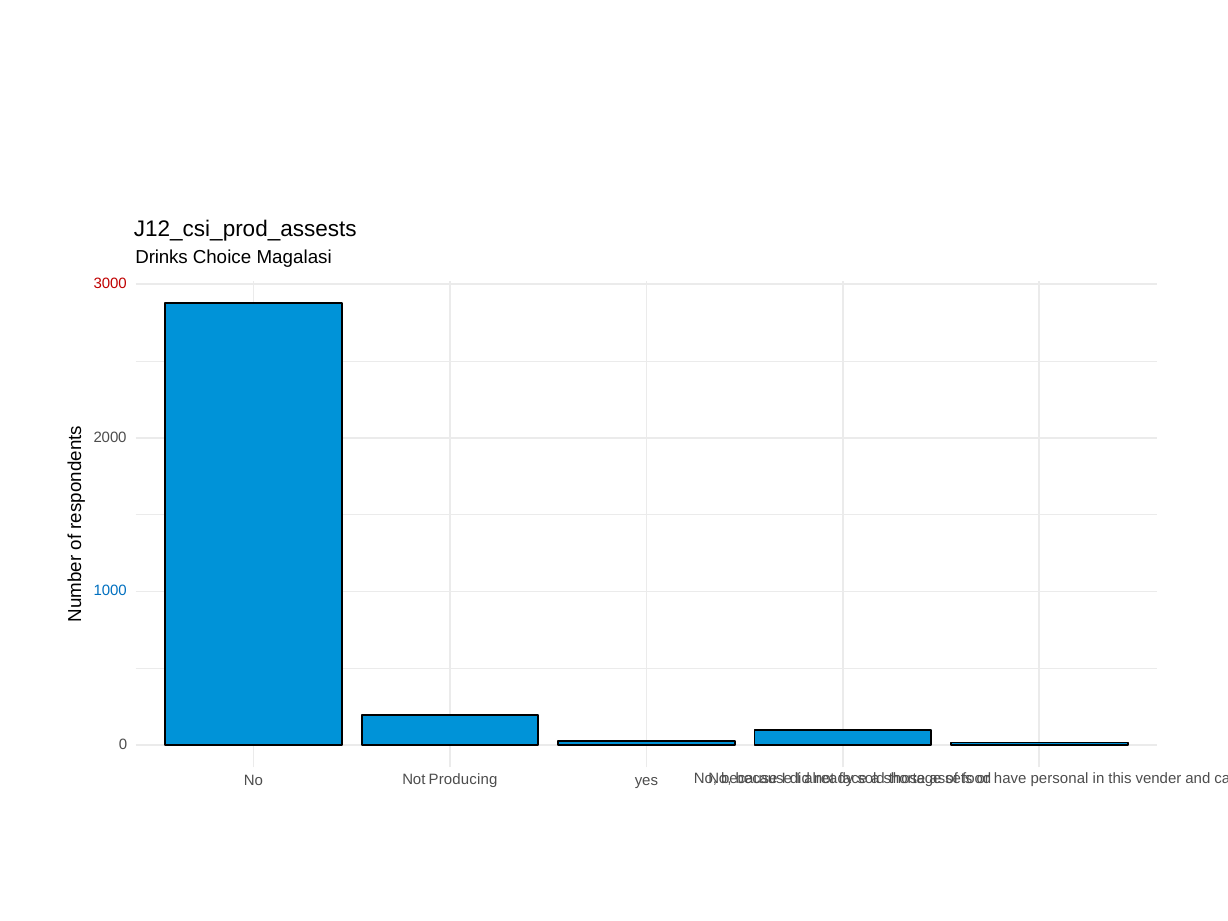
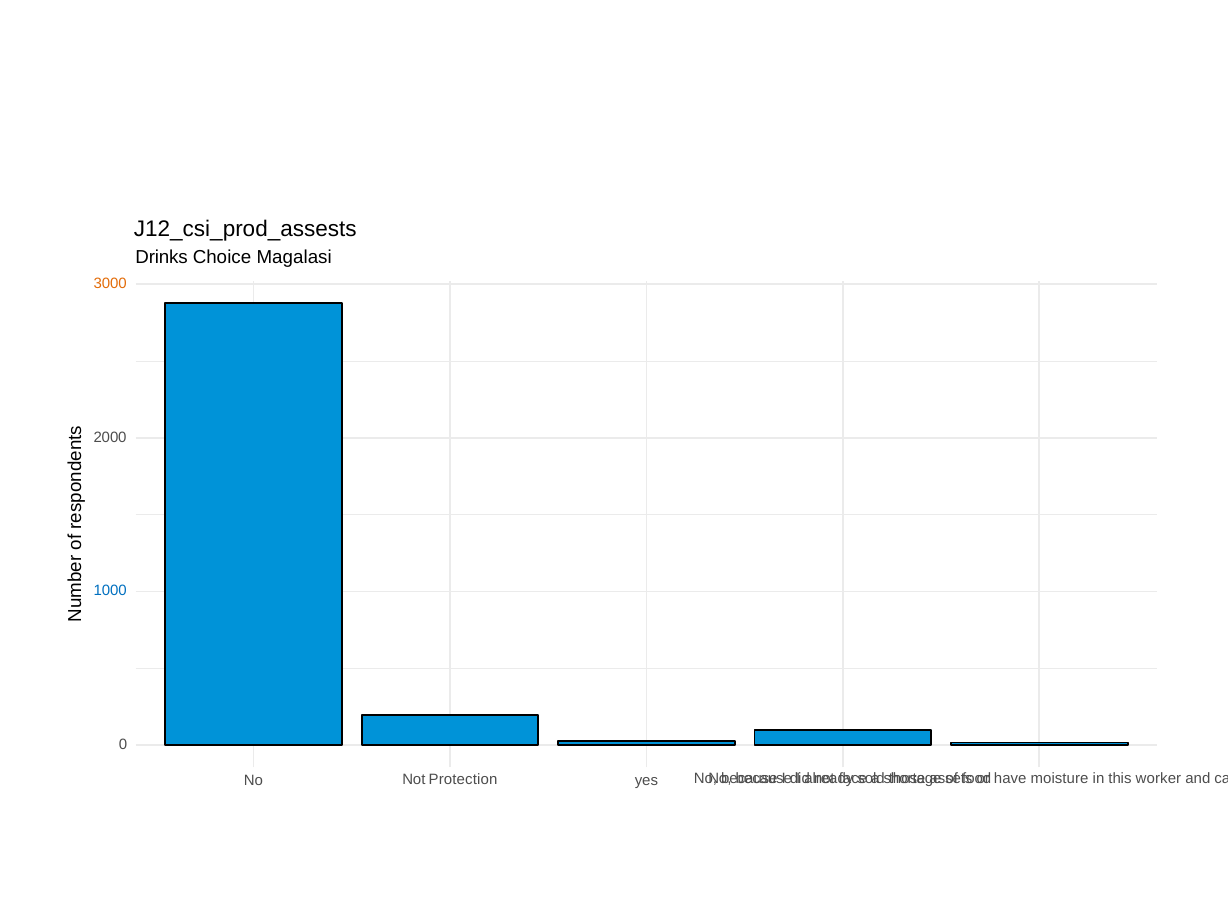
3000 colour: red -> orange (110, 284)
personal: personal -> moisture (1060, 779)
vender: vender -> worker (1158, 779)
Producing: Producing -> Protection (463, 779)
